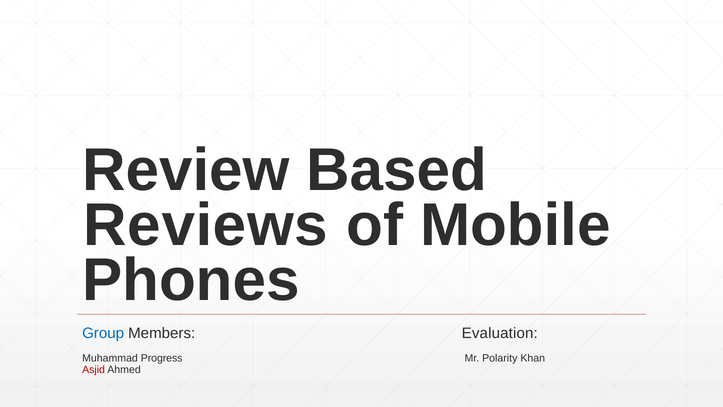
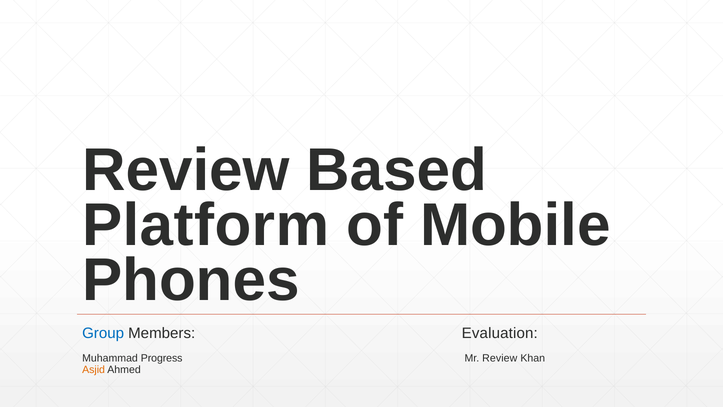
Reviews: Reviews -> Platform (206, 225)
Mr Polarity: Polarity -> Review (500, 358)
Asjid colour: red -> orange (94, 370)
